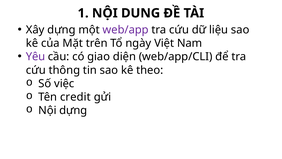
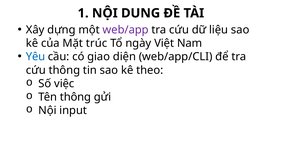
trên: trên -> trúc (97, 43)
Yêu colour: purple -> blue (36, 57)
Tên credit: credit -> thông (75, 97)
Nội dựng: dựng -> input (73, 110)
